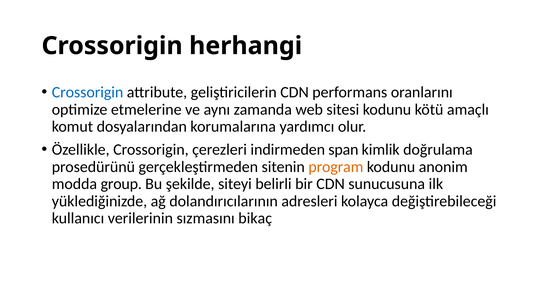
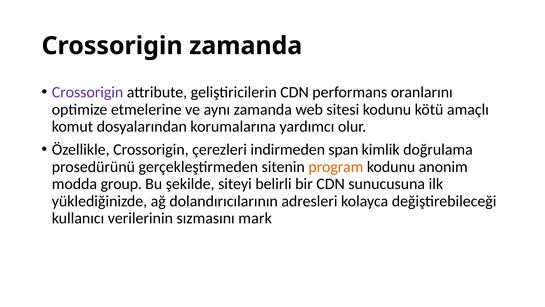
Crossorigin herhangi: herhangi -> zamanda (246, 46)
Crossorigin colour: blue -> purple (88, 92)
bikaç: bikaç -> mark (255, 218)
